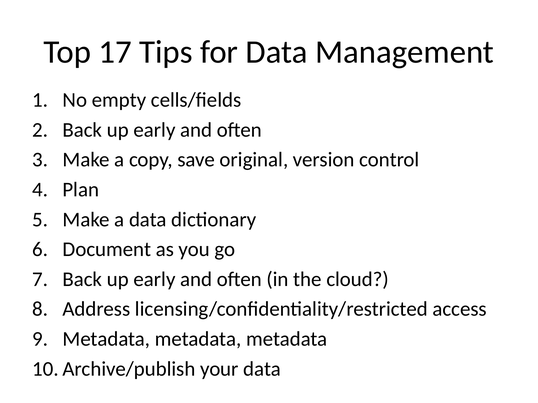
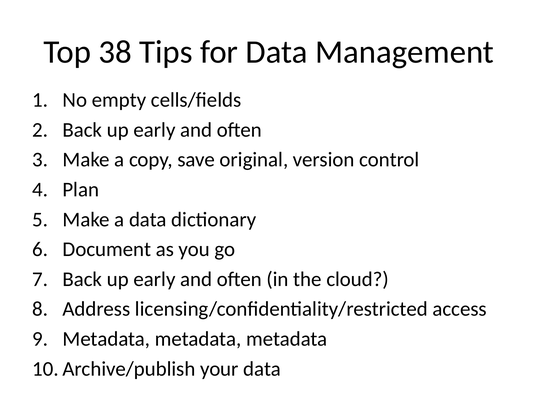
17: 17 -> 38 (115, 52)
